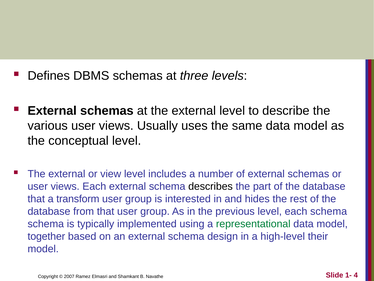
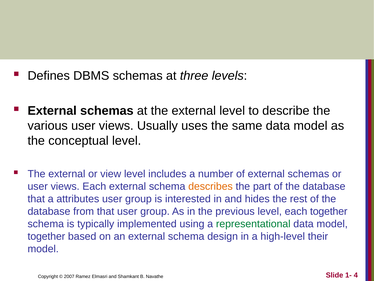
describes colour: black -> orange (210, 186)
transform: transform -> attributes (78, 199)
each schema: schema -> together (329, 211)
